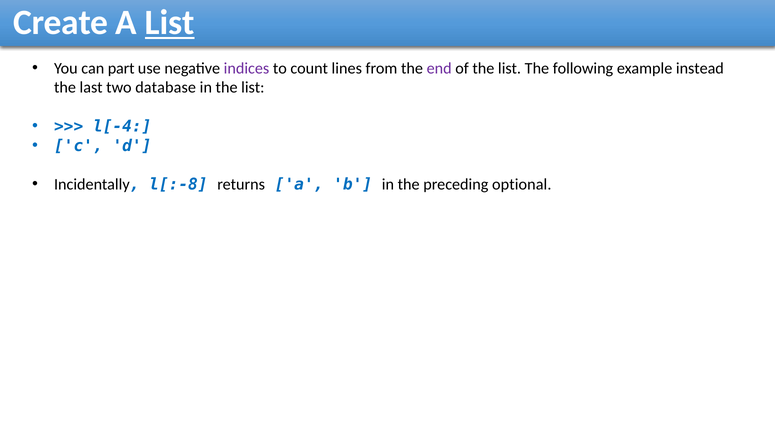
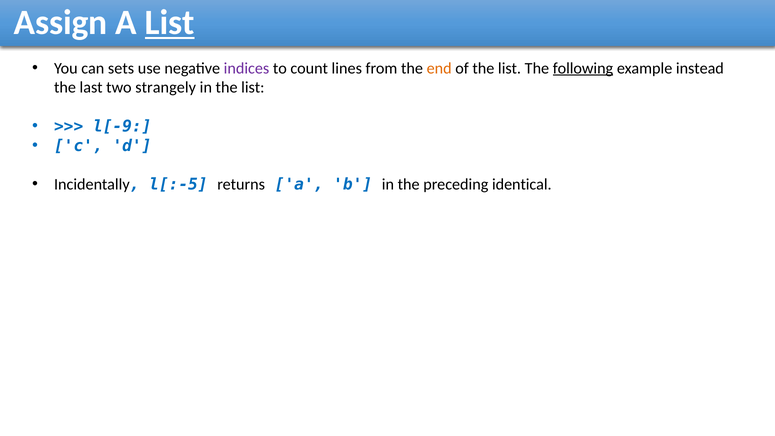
Create: Create -> Assign (61, 23)
part: part -> sets (121, 68)
end colour: purple -> orange (439, 68)
following underline: none -> present (583, 68)
database: database -> strangely (166, 88)
l[-4: l[-4 -> l[-9 (122, 126)
l[:-8: l[:-8 -> l[:-5 (178, 185)
optional: optional -> identical (522, 185)
